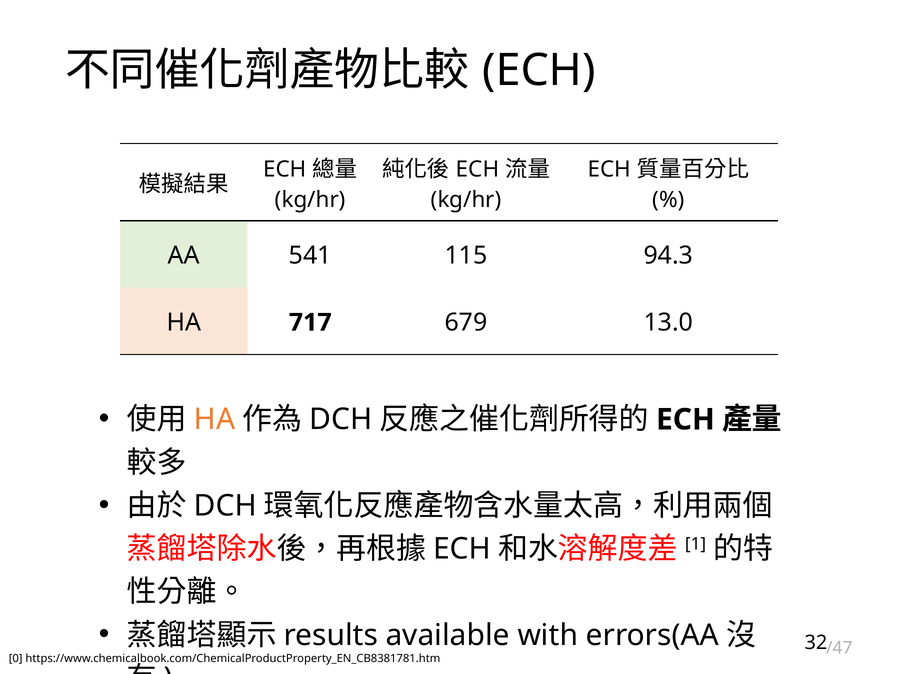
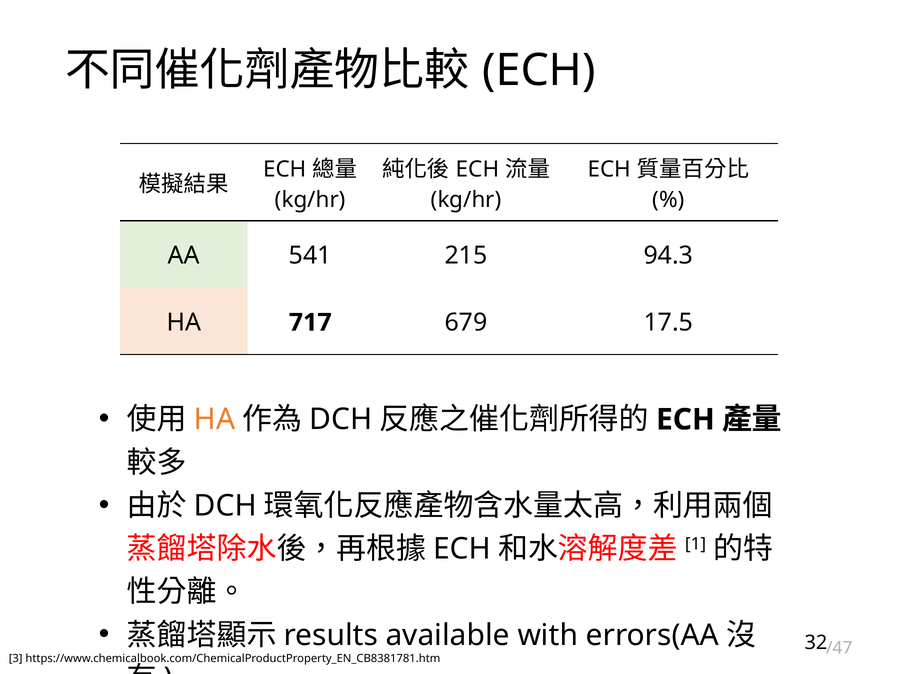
115: 115 -> 215 (466, 255)
13.0: 13.0 -> 17.5 (668, 322)
0: 0 -> 3 (16, 658)
